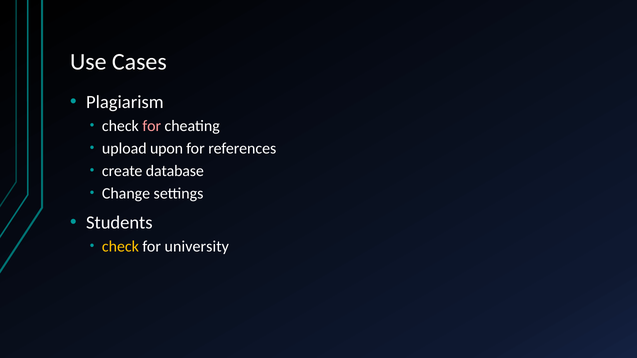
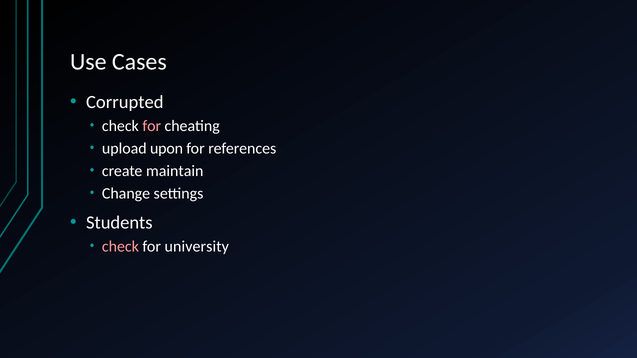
Plagiarism: Plagiarism -> Corrupted (125, 102)
database: database -> maintain (175, 171)
check colour: yellow -> pink (120, 247)
